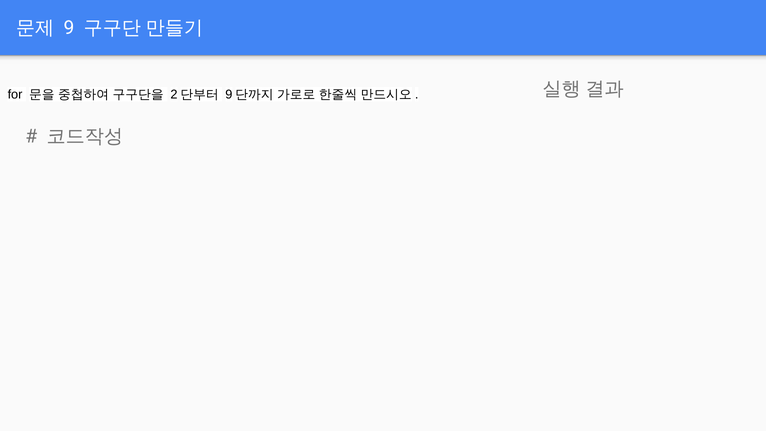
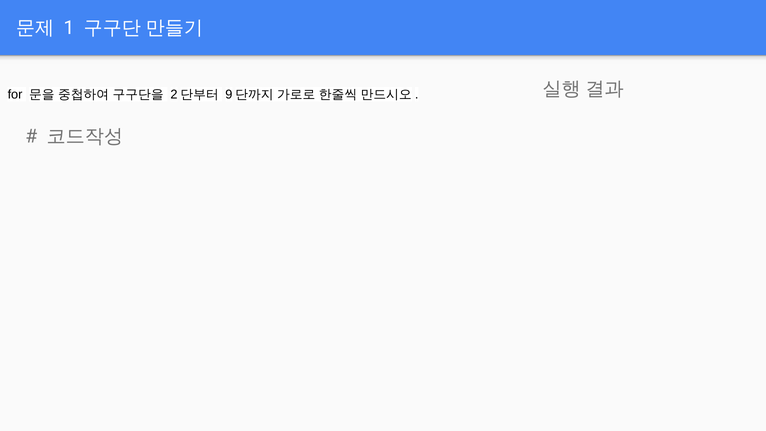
9: 9 -> 1 (69, 28)
